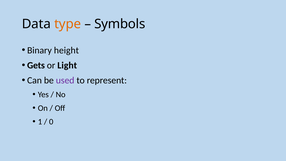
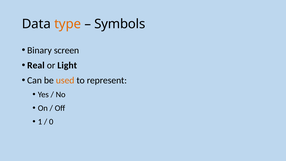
height: height -> screen (67, 50)
Gets: Gets -> Real (36, 65)
used colour: purple -> orange (65, 80)
